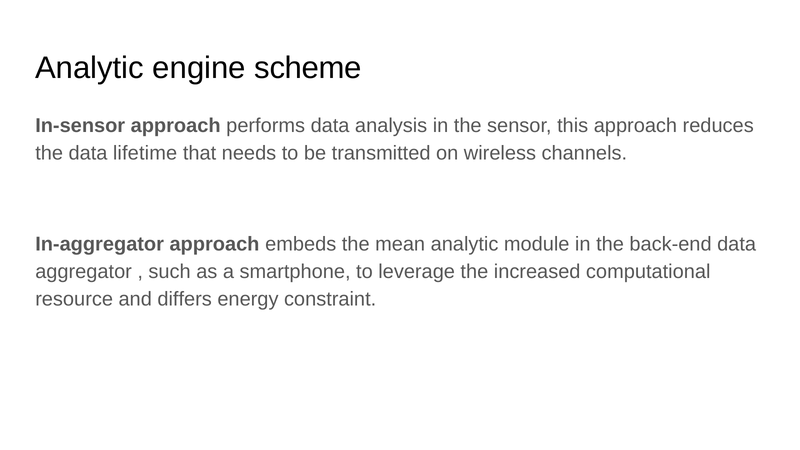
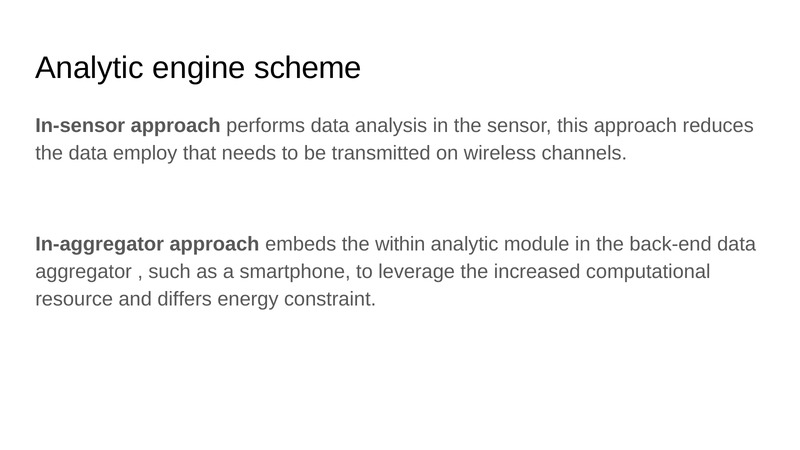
lifetime: lifetime -> employ (145, 153)
mean: mean -> within (400, 244)
